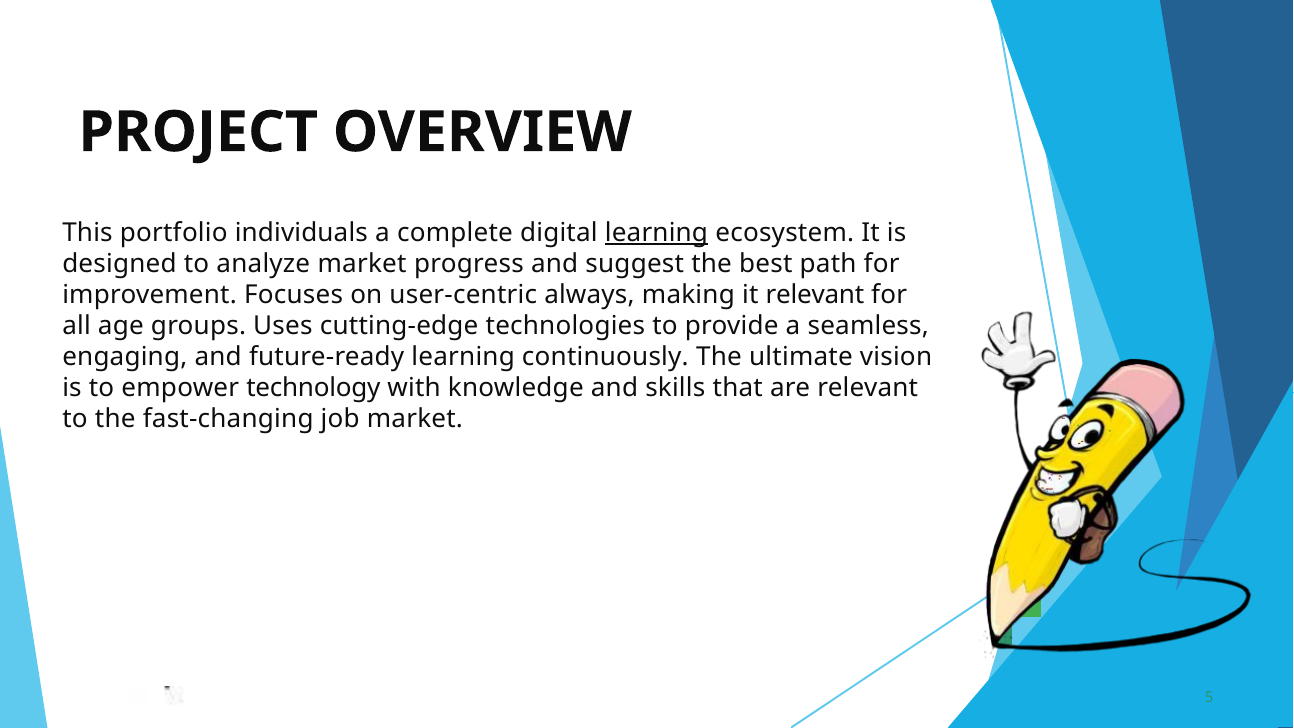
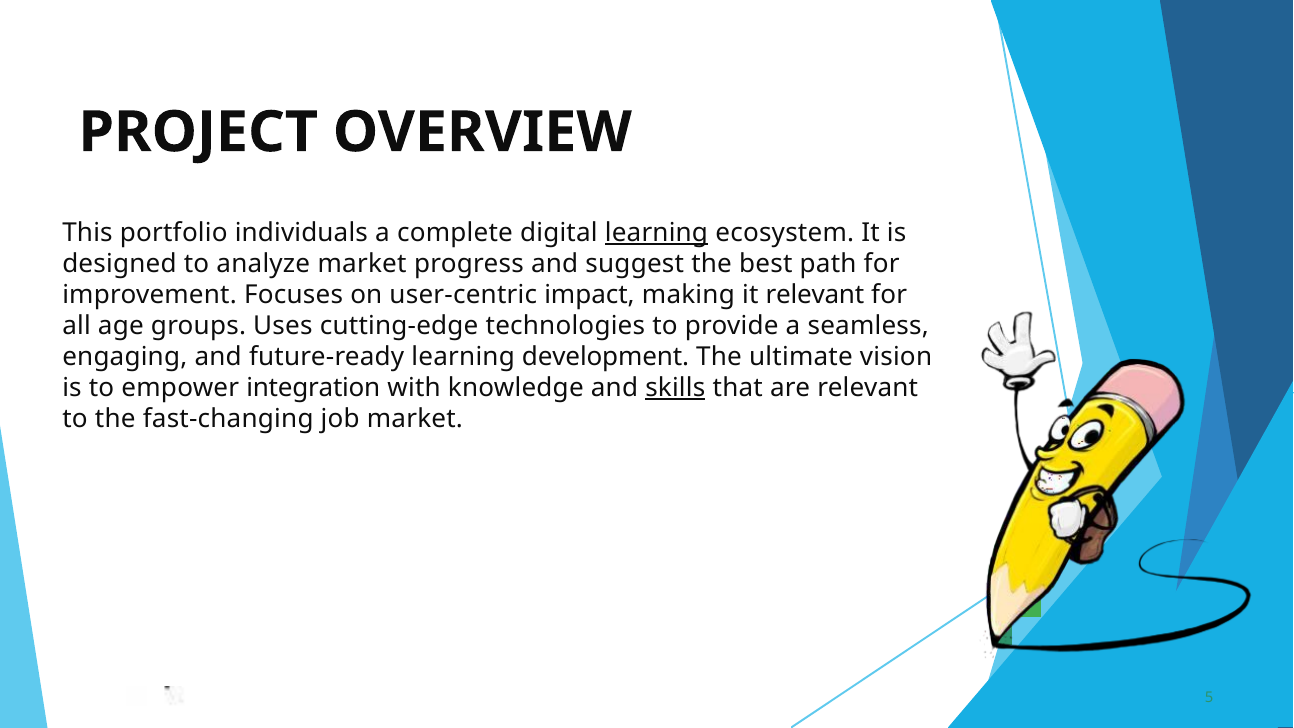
always: always -> impact (589, 295)
continuously: continuously -> development (606, 357)
technology: technology -> integration (313, 388)
skills underline: none -> present (675, 388)
